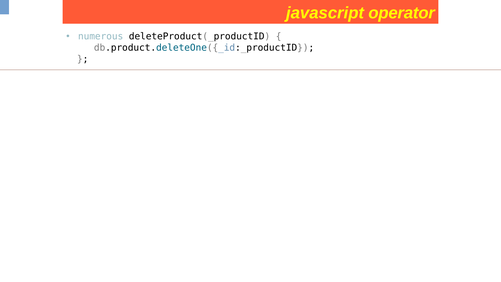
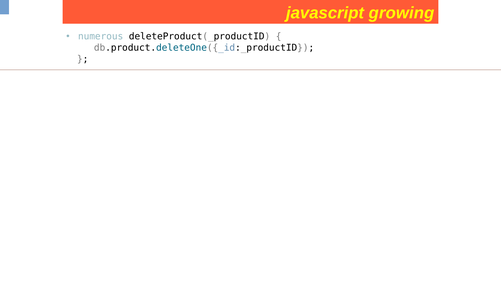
operator: operator -> growing (401, 13)
